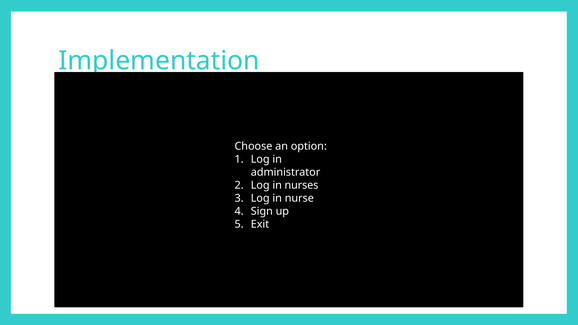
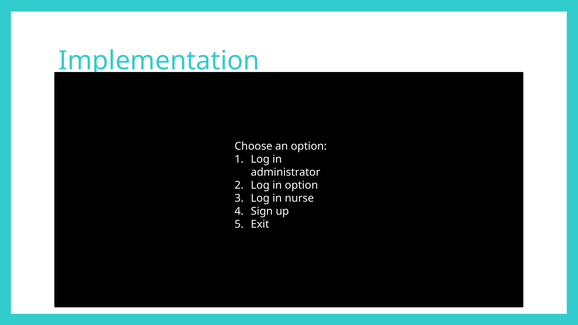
in nurses: nurses -> option (301, 185)
